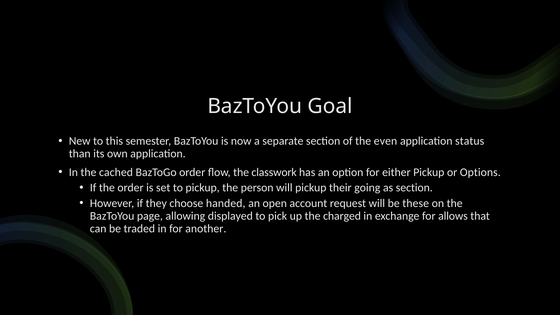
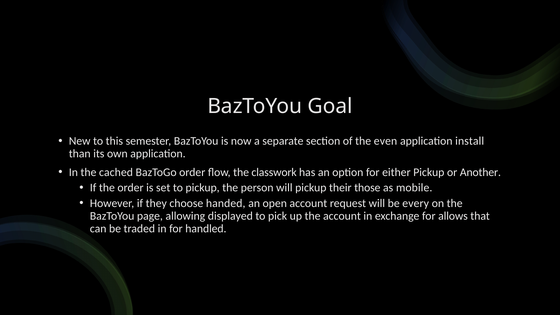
status: status -> install (470, 141)
Options: Options -> Another (480, 172)
going: going -> those (367, 188)
as section: section -> mobile (414, 188)
these: these -> every (416, 203)
the charged: charged -> account (342, 216)
another: another -> handled (206, 228)
